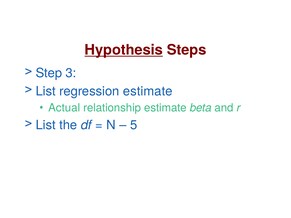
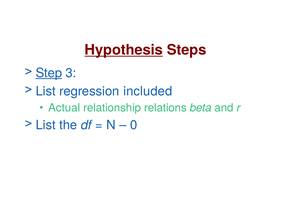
Step underline: none -> present (49, 73)
regression estimate: estimate -> included (148, 91)
relationship estimate: estimate -> relations (165, 108)
5: 5 -> 0 (134, 125)
